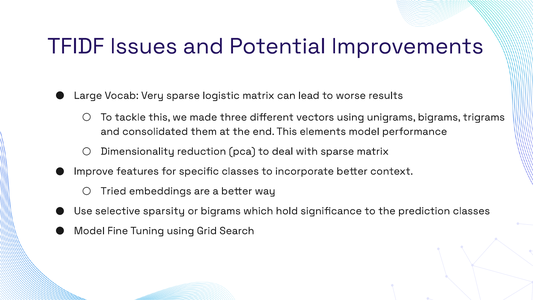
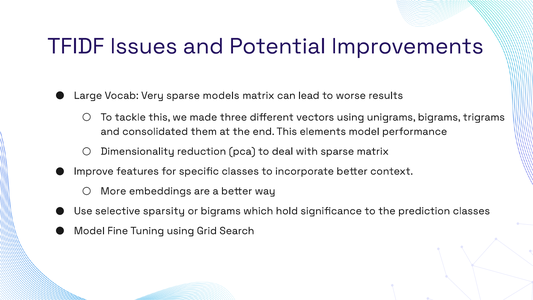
logistic: logistic -> models (221, 95)
Tried: Tried -> More (113, 191)
